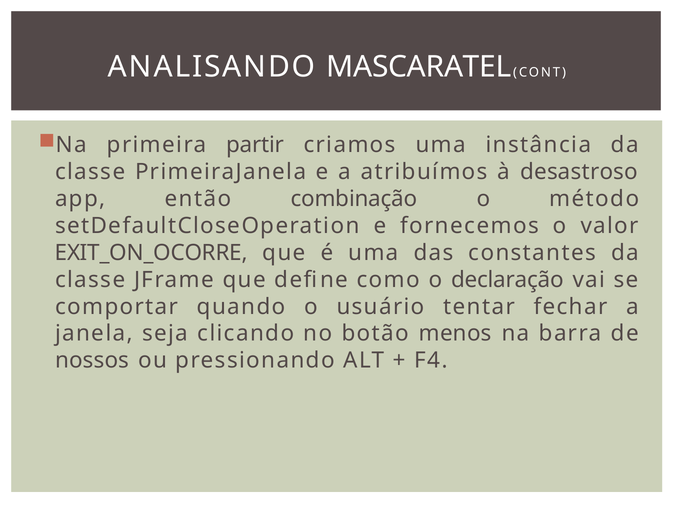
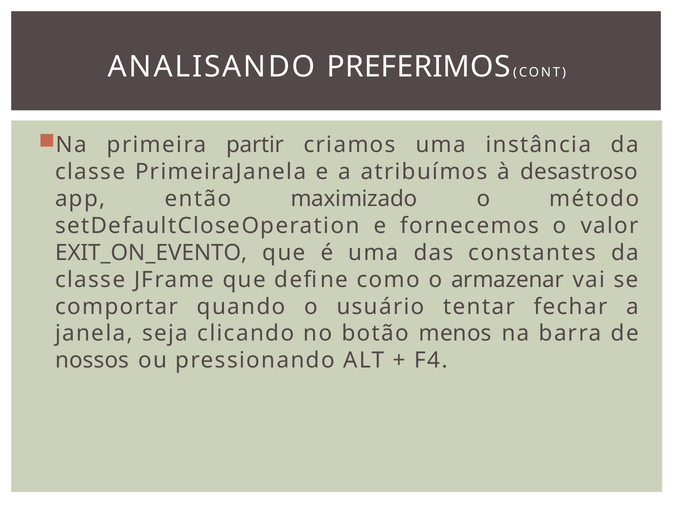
MASCARATEL: MASCARATEL -> PREFERIMOS (419, 67)
combinação: combinação -> maximizado (354, 199)
EXIT_ON_OCORRE: EXIT_ON_OCORRE -> EXIT_ON_EVENTO (151, 253)
declaração: declaração -> armazenar (507, 280)
